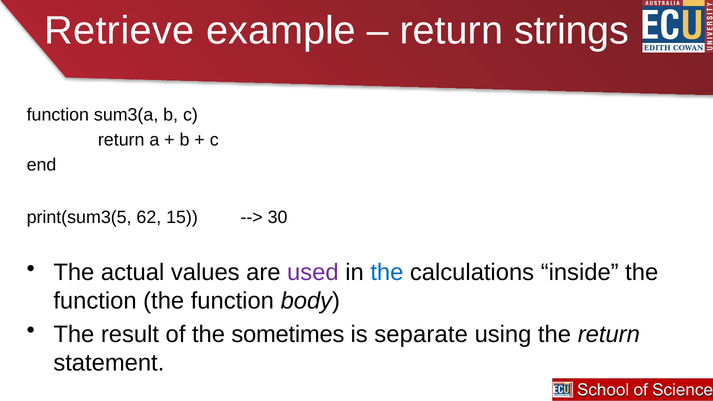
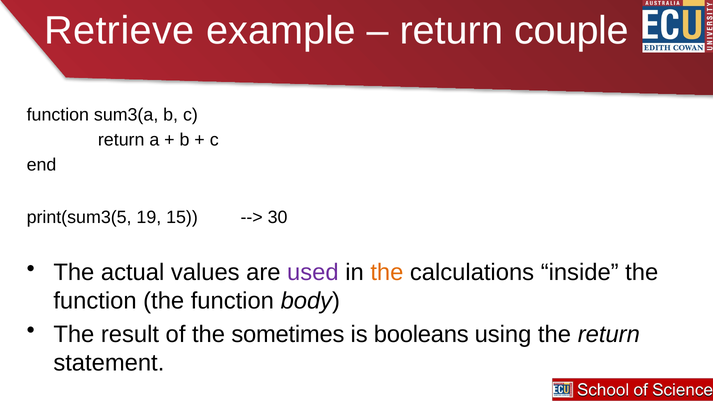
strings: strings -> couple (571, 31)
62: 62 -> 19 (149, 218)
the colour: blue -> orange (387, 273)
separate: separate -> booleans (421, 334)
